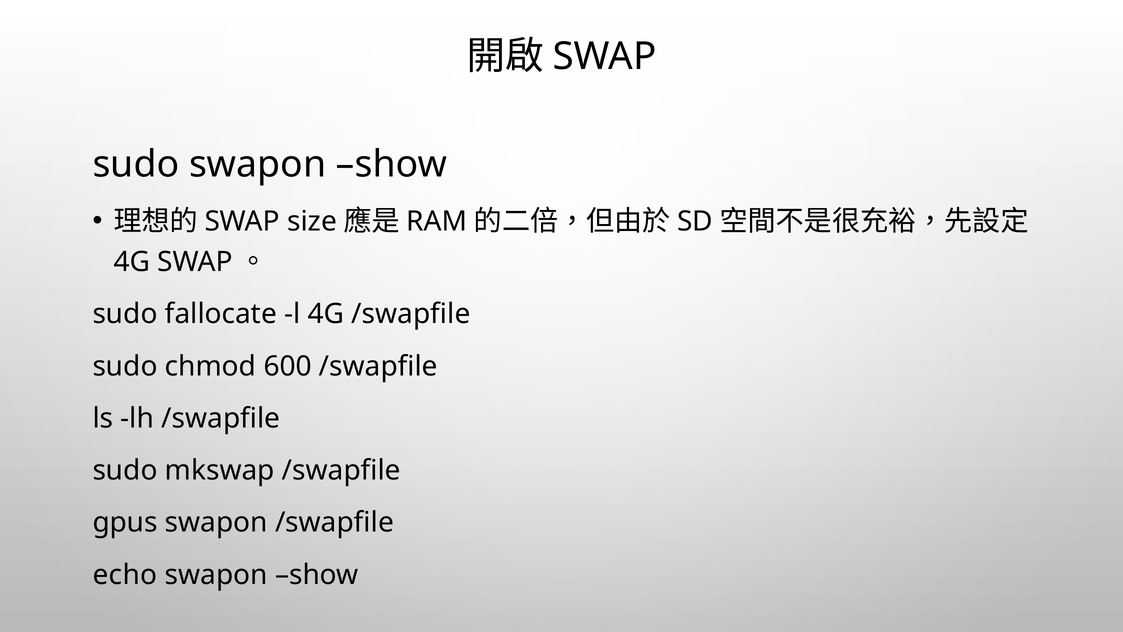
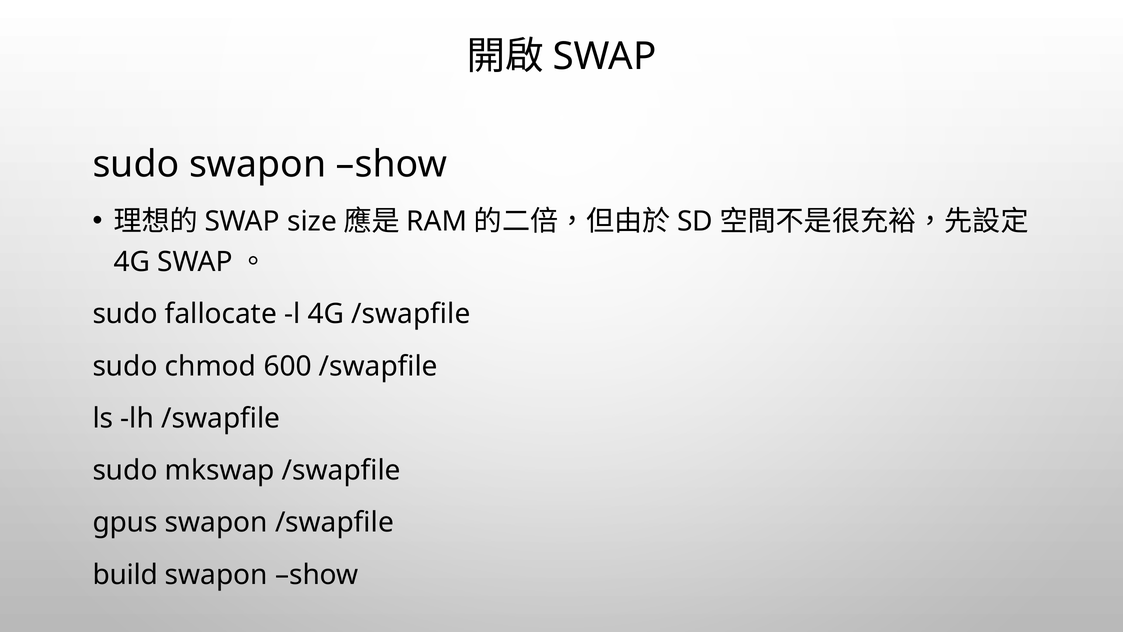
echo: echo -> build (125, 575)
